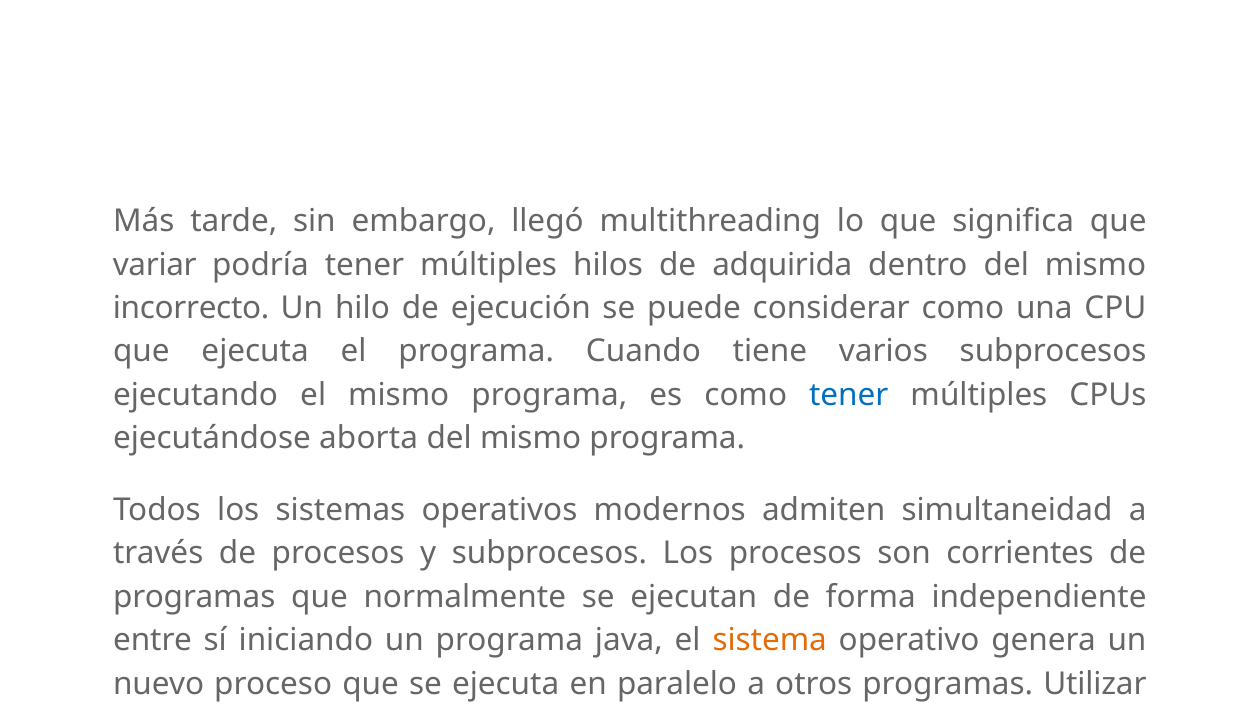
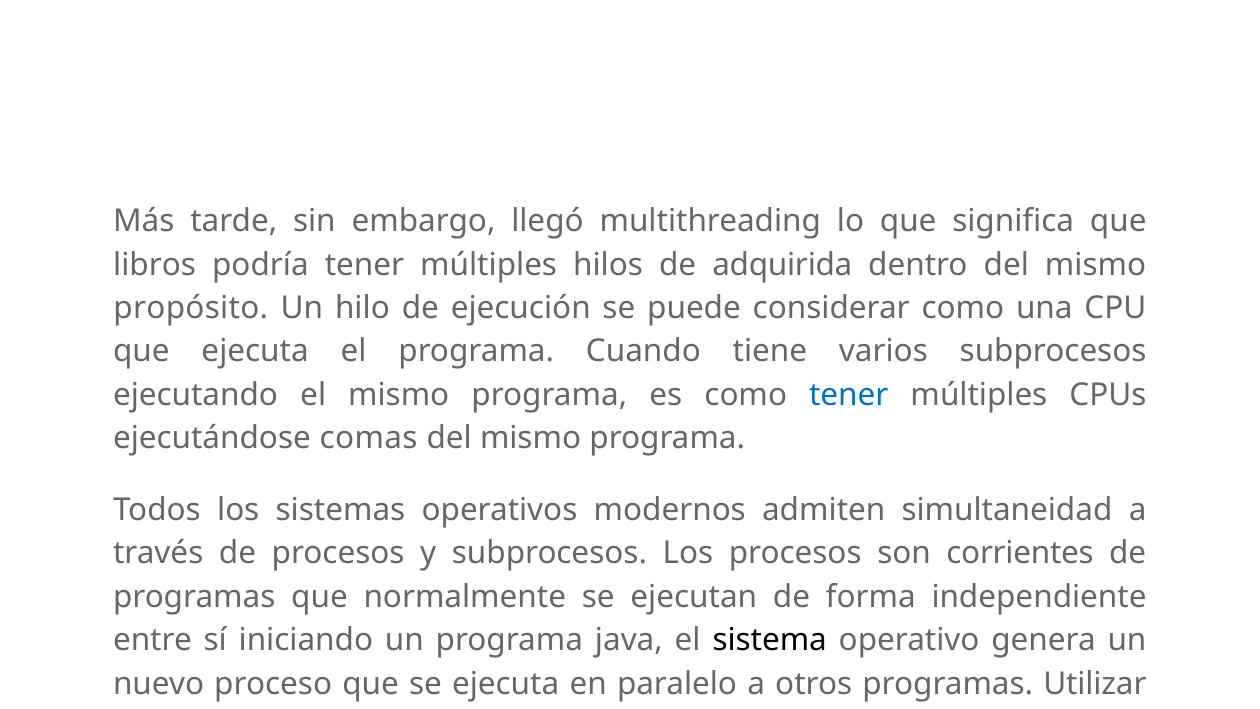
variar: variar -> libros (155, 265)
incorrecto: incorrecto -> propósito (191, 308)
aborta: aborta -> comas (369, 438)
sistema colour: orange -> black (770, 640)
